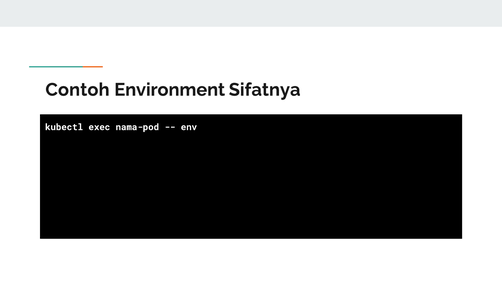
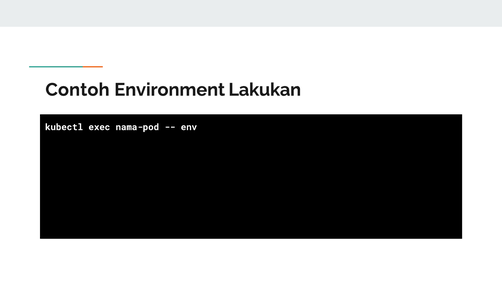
Sifatnya: Sifatnya -> Lakukan (265, 90)
